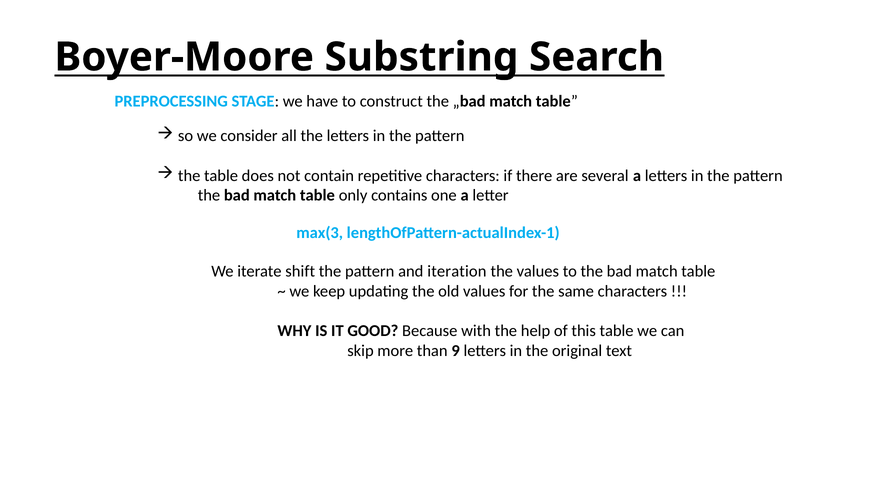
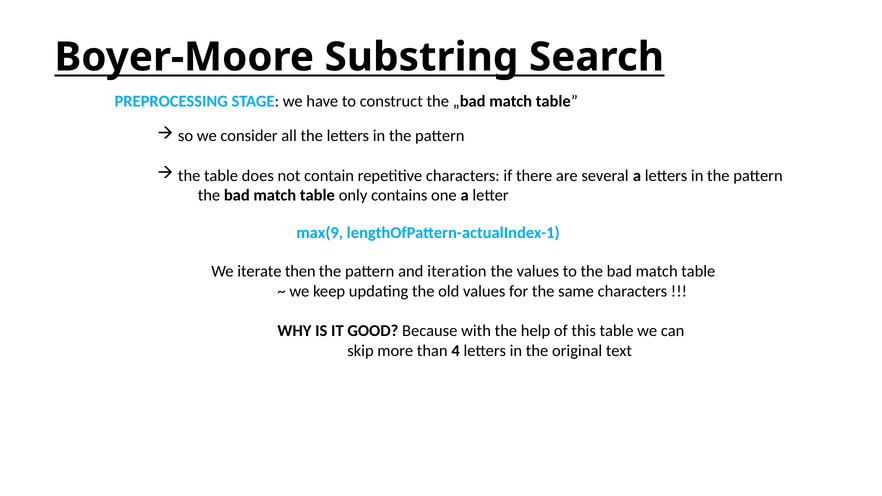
max(3: max(3 -> max(9 (320, 233)
shift: shift -> then (300, 271)
9: 9 -> 4 (456, 351)
